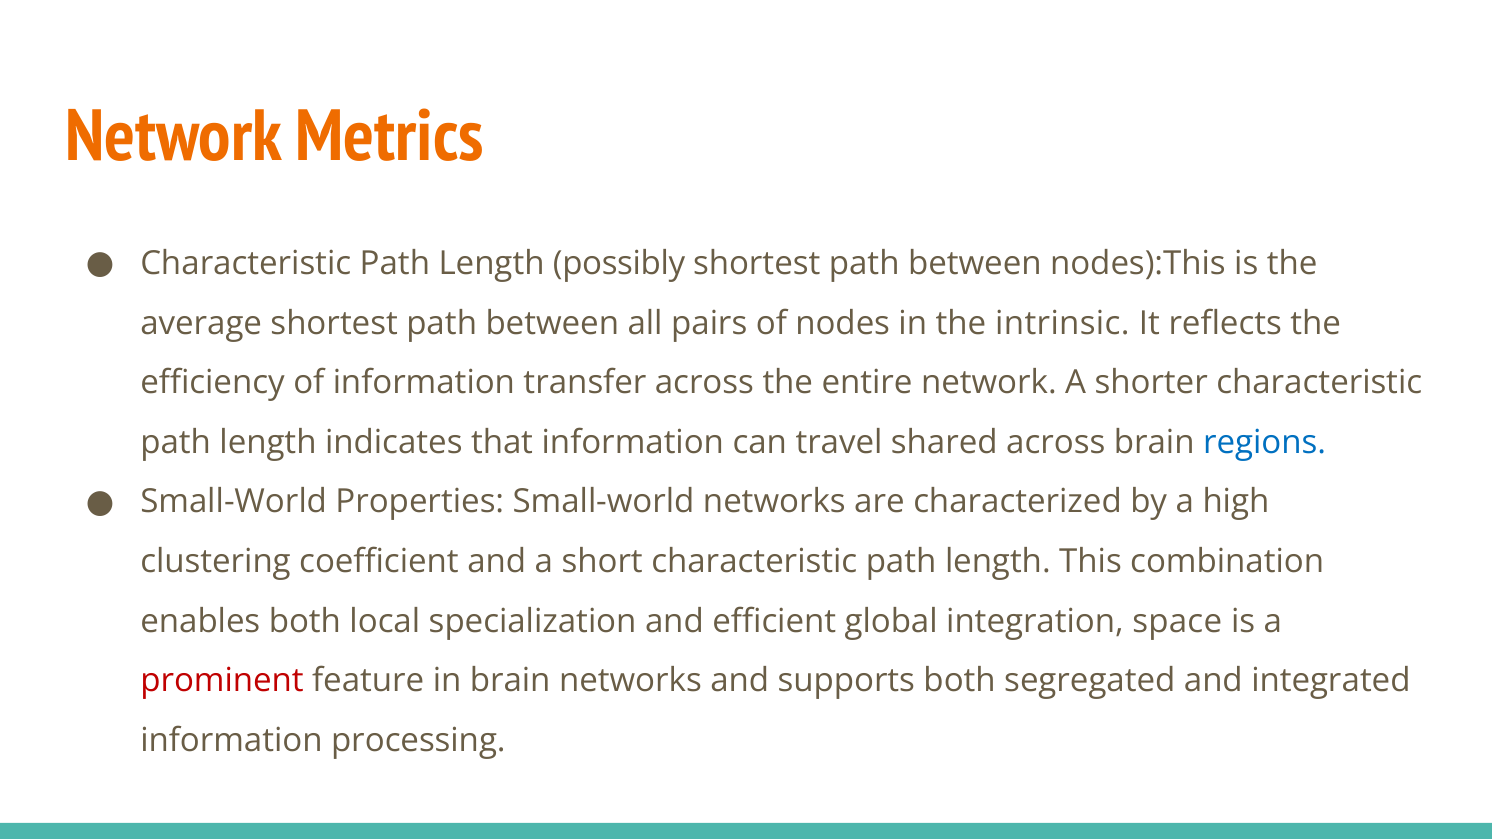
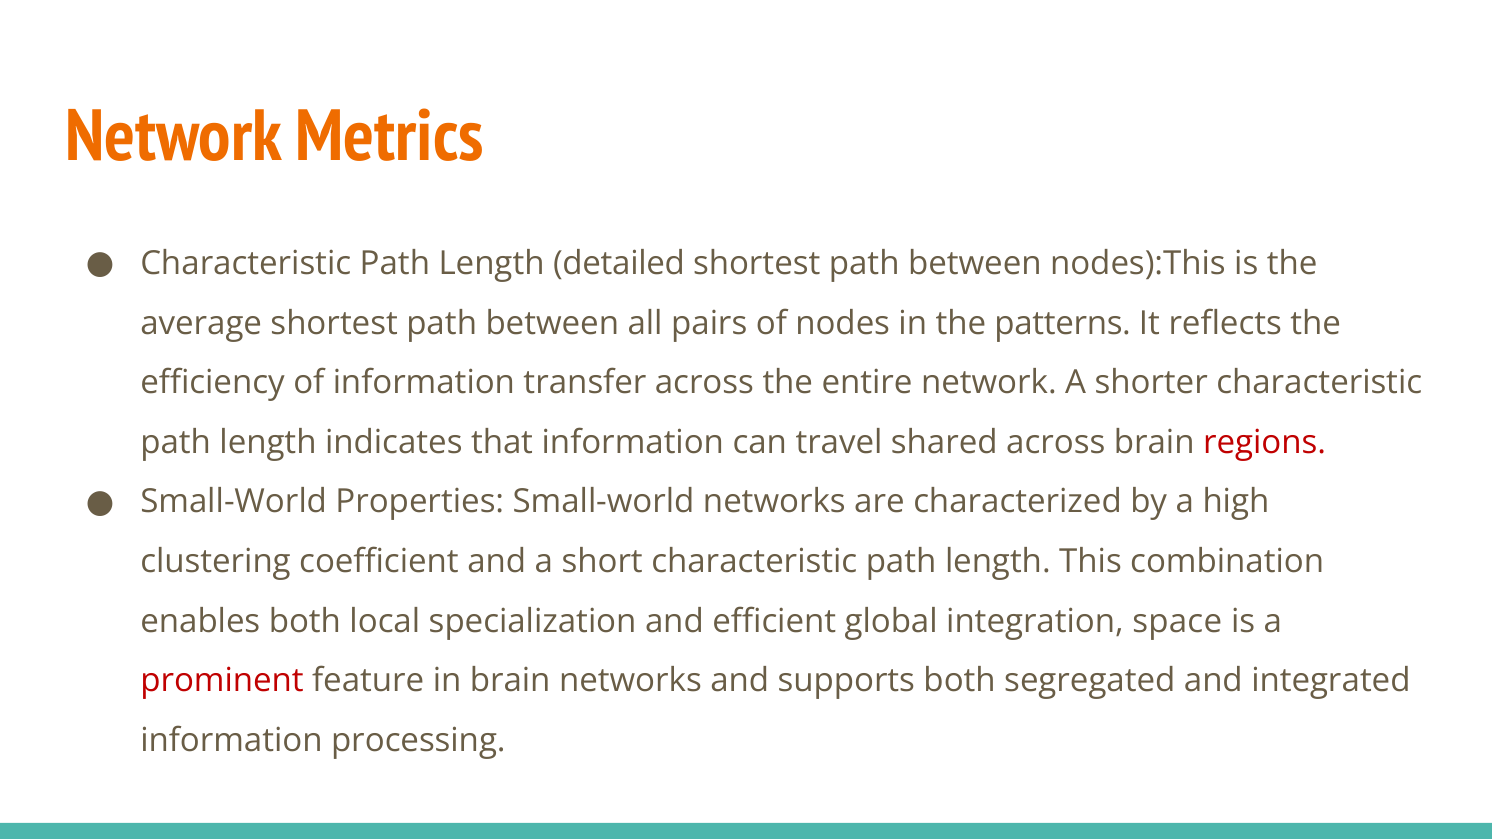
possibly: possibly -> detailed (619, 264)
intrinsic: intrinsic -> patterns (1063, 323)
regions colour: blue -> red (1265, 442)
